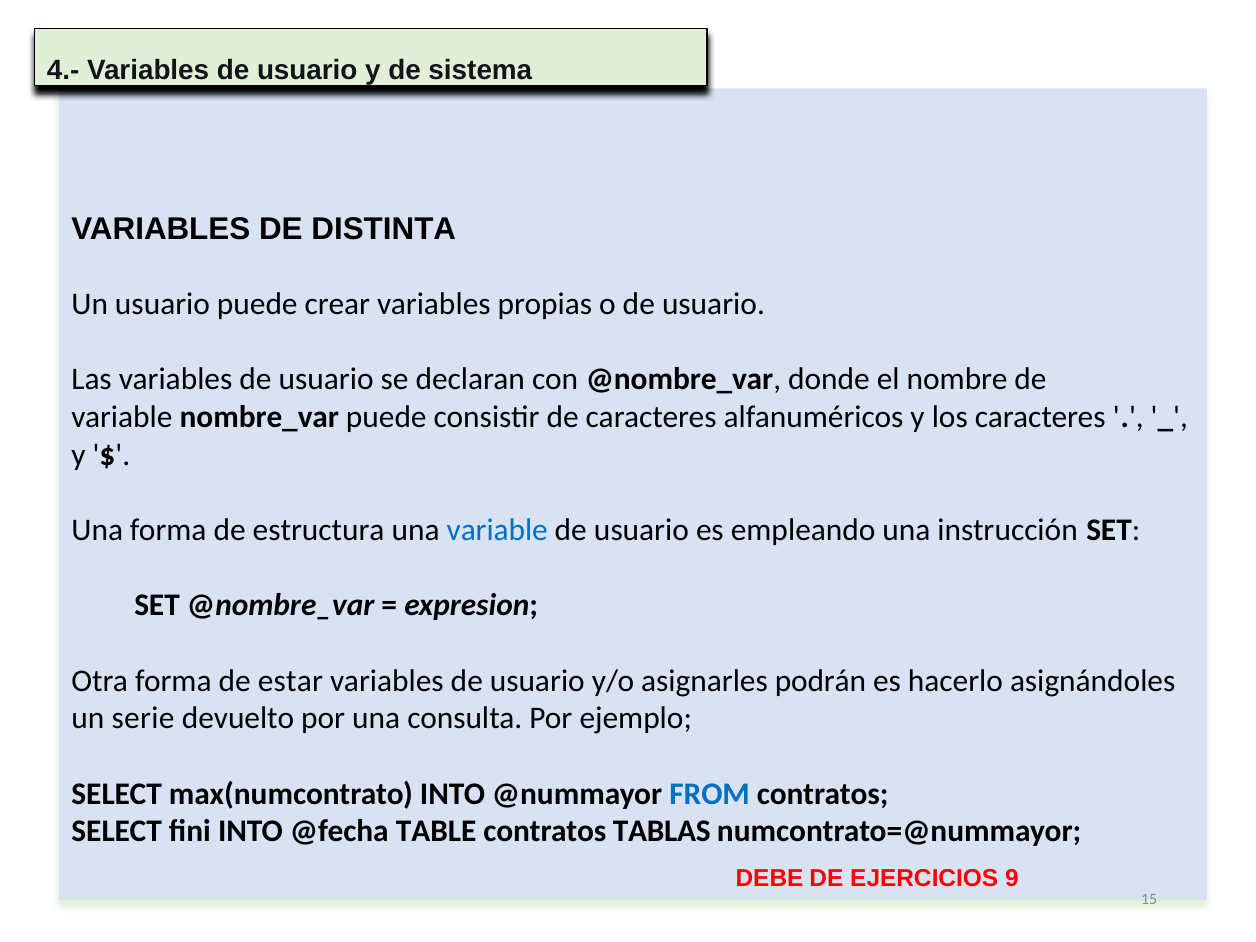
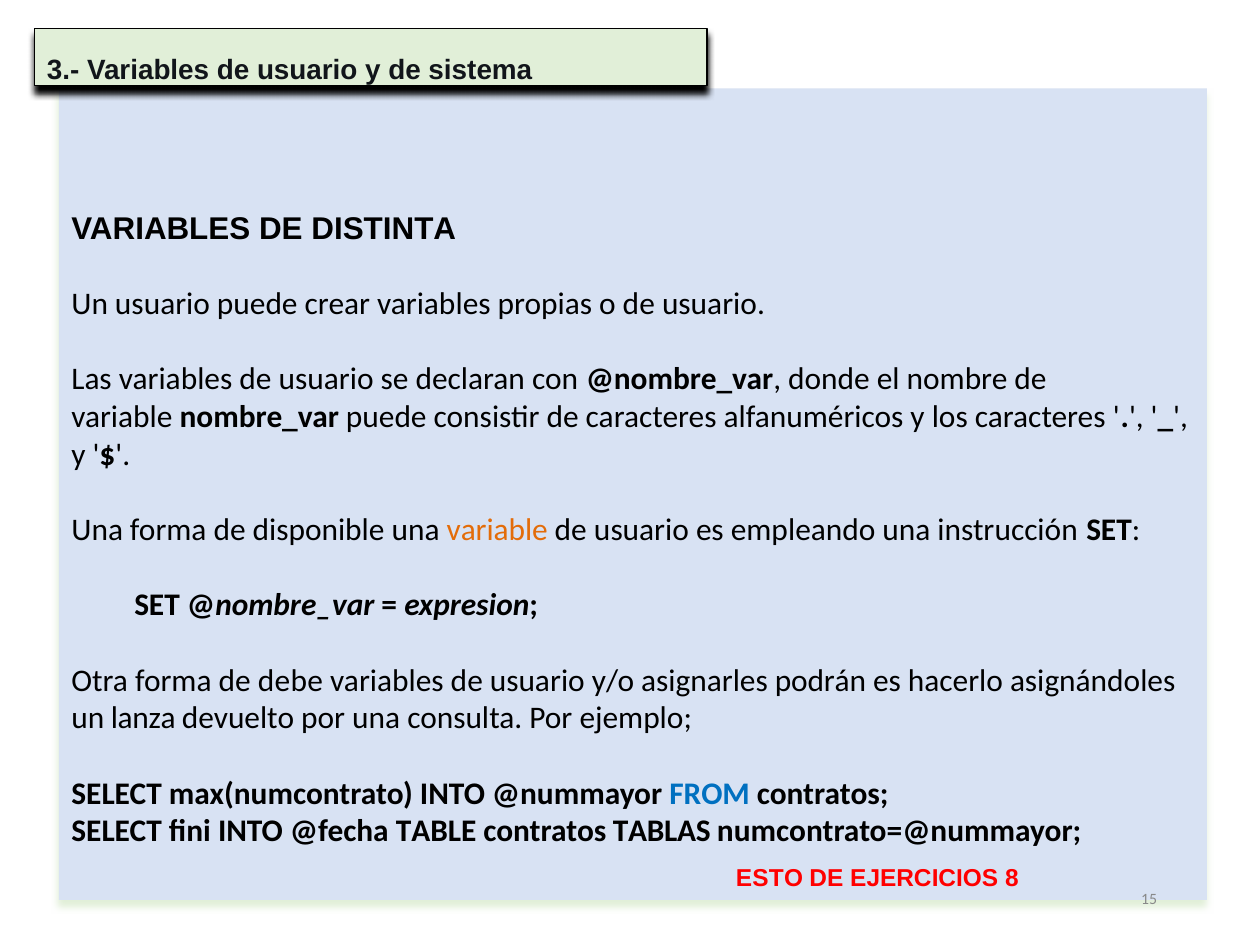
4.-: 4.- -> 3.- (63, 70)
estructura: estructura -> disponible (319, 530)
variable colour: blue -> orange (497, 530)
estar: estar -> debe (290, 681)
serie: serie -> lanza (143, 719)
DEBE: DEBE -> ESTO (769, 878)
9: 9 -> 8 (1012, 878)
